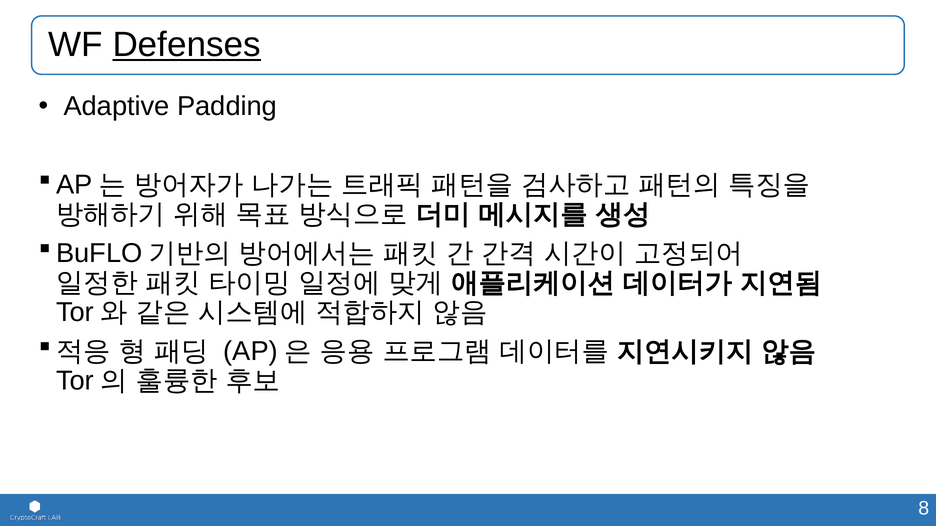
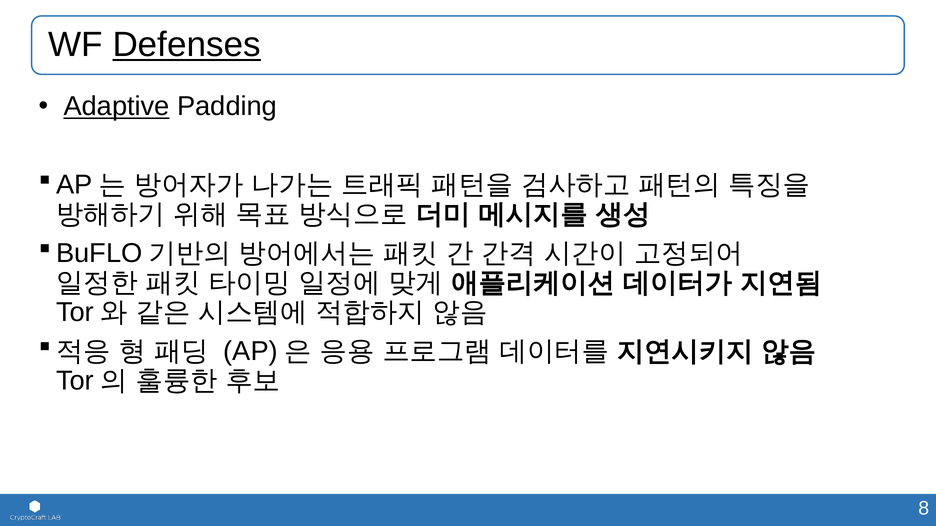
Adaptive underline: none -> present (117, 106)
